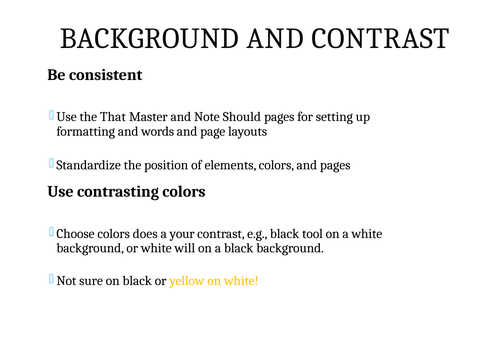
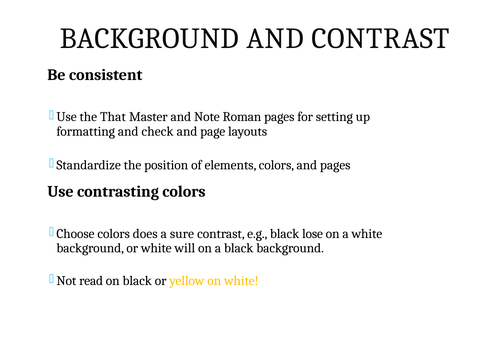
Should: Should -> Roman (242, 117)
words: words -> check (158, 131)
your: your -> sure (182, 233)
tool: tool -> lose (313, 233)
sure: sure -> read (91, 280)
